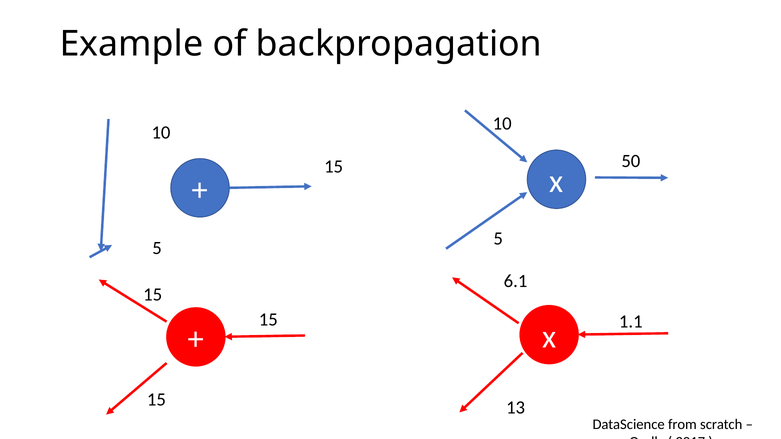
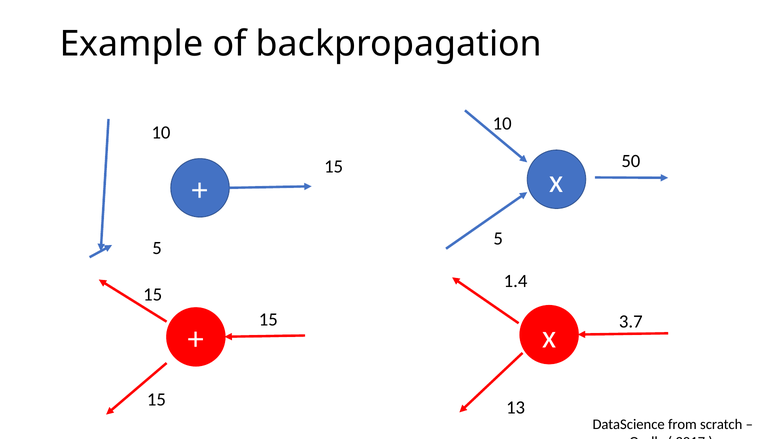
6.1: 6.1 -> 1.4 (516, 281)
1.1: 1.1 -> 3.7 (631, 322)
